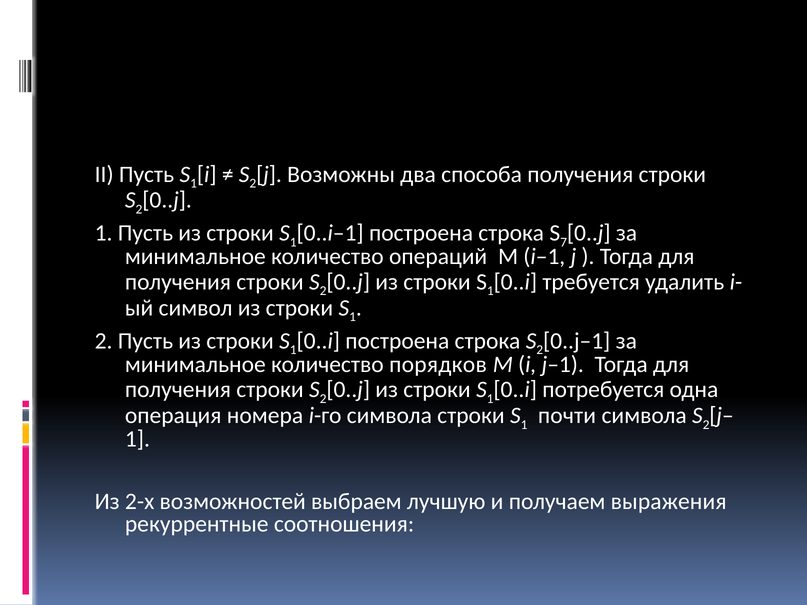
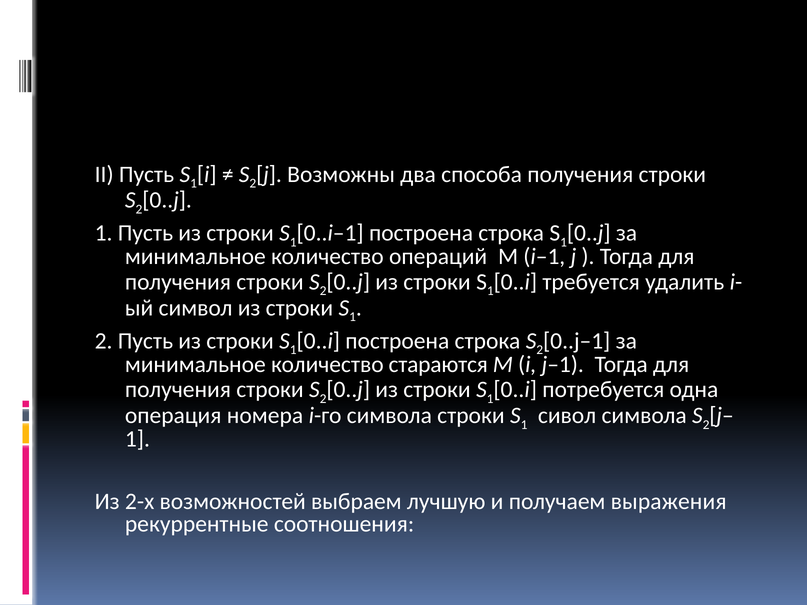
7: 7 -> 1 (564, 242)
порядков: порядков -> стараются (438, 364)
почти: почти -> сивол (567, 416)
